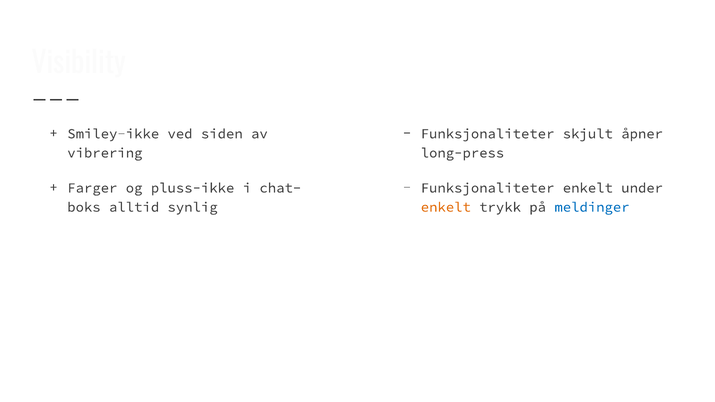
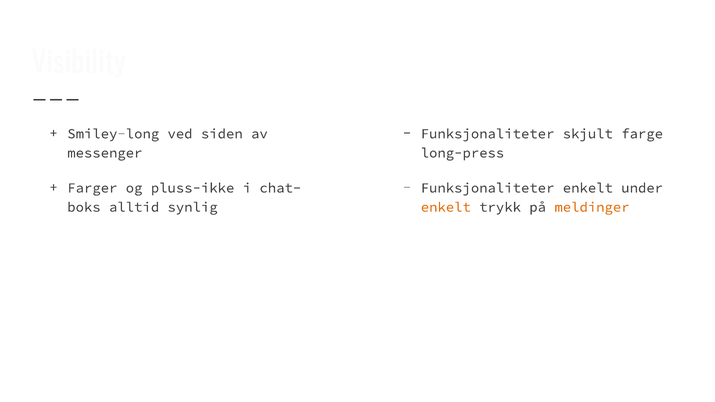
Smiley-ikke: Smiley-ikke -> Smiley-long (113, 134)
åpner: åpner -> farge (642, 134)
vibrering: vibrering -> messenger (105, 153)
meldinger colour: blue -> orange (592, 207)
